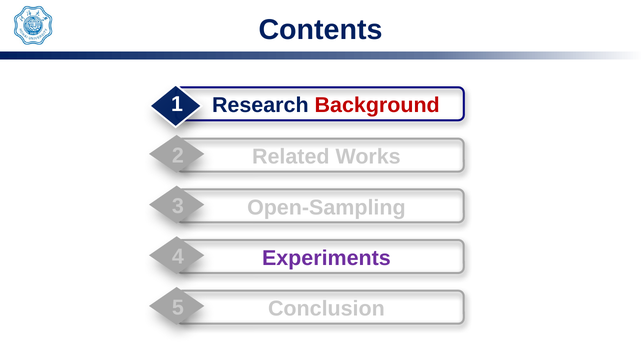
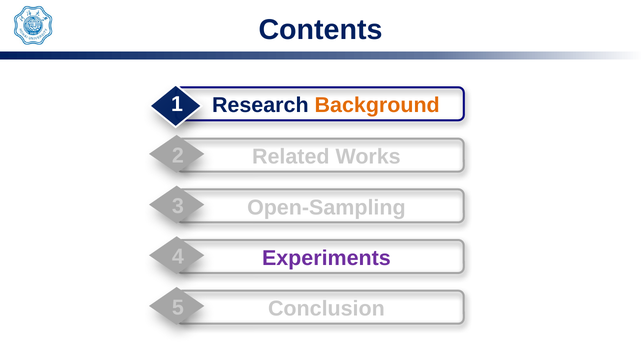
Background colour: red -> orange (377, 105)
